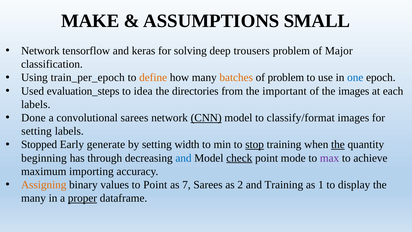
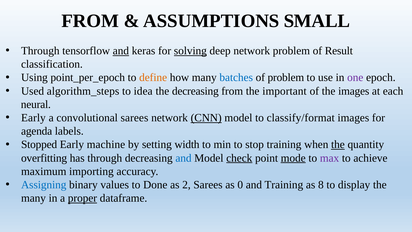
MAKE: MAKE -> FROM (90, 21)
Network: Network -> Through (40, 51)
and underline: none -> present (121, 51)
solving underline: none -> present (190, 51)
deep trousers: trousers -> network (252, 51)
Major: Major -> Result (339, 51)
train_per_epoch: train_per_epoch -> point_per_epoch (88, 78)
batches colour: orange -> blue (236, 78)
one colour: blue -> purple (355, 78)
evaluation_steps: evaluation_steps -> algorithm_steps (83, 91)
the directories: directories -> decreasing (195, 91)
labels: labels -> neural (36, 104)
Done: Done -> Early (33, 118)
setting: setting -> agenda (37, 131)
generate: generate -> machine (106, 144)
stop underline: present -> none (255, 144)
beginning: beginning -> overfitting (44, 158)
mode underline: none -> present (293, 158)
Assigning colour: orange -> blue (44, 185)
to Point: Point -> Done (155, 185)
7: 7 -> 2 (186, 185)
2: 2 -> 0 (240, 185)
1: 1 -> 8 (321, 185)
